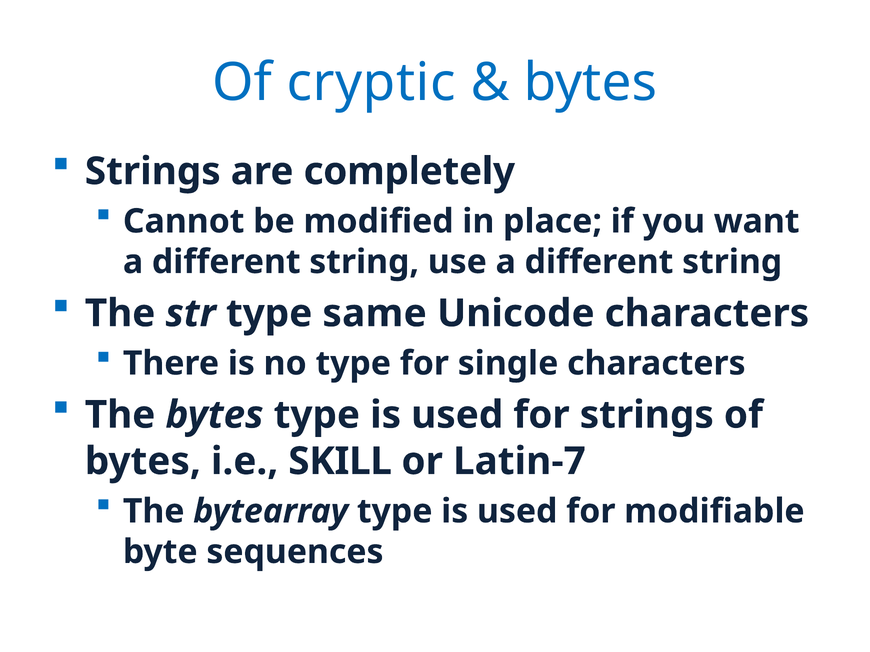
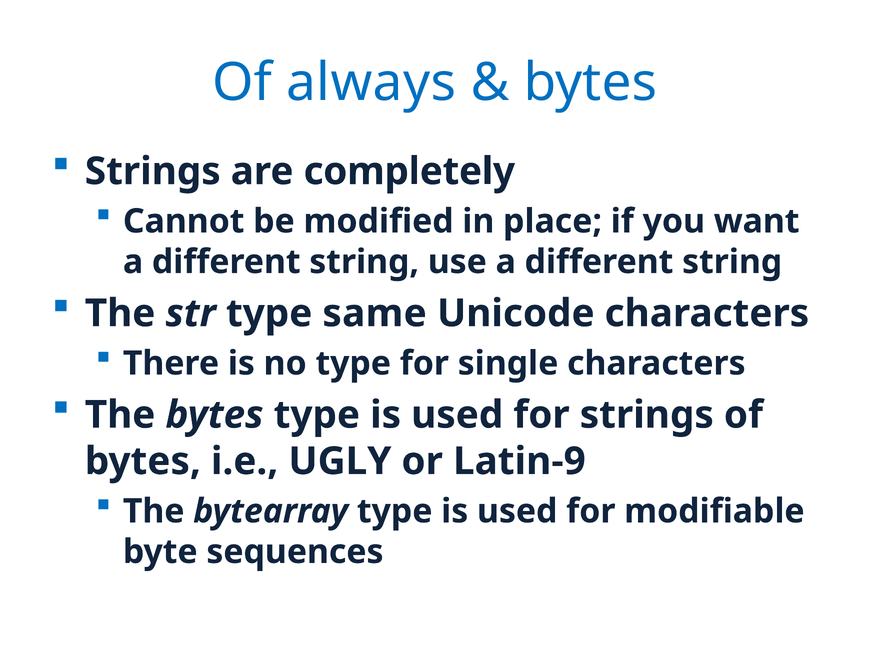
cryptic: cryptic -> always (371, 83)
SKILL: SKILL -> UGLY (340, 462)
Latin-7: Latin-7 -> Latin-9 (519, 462)
